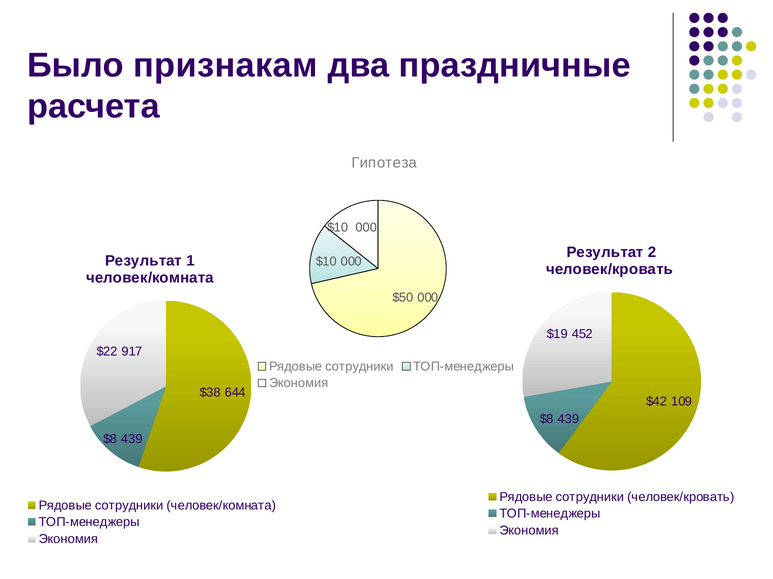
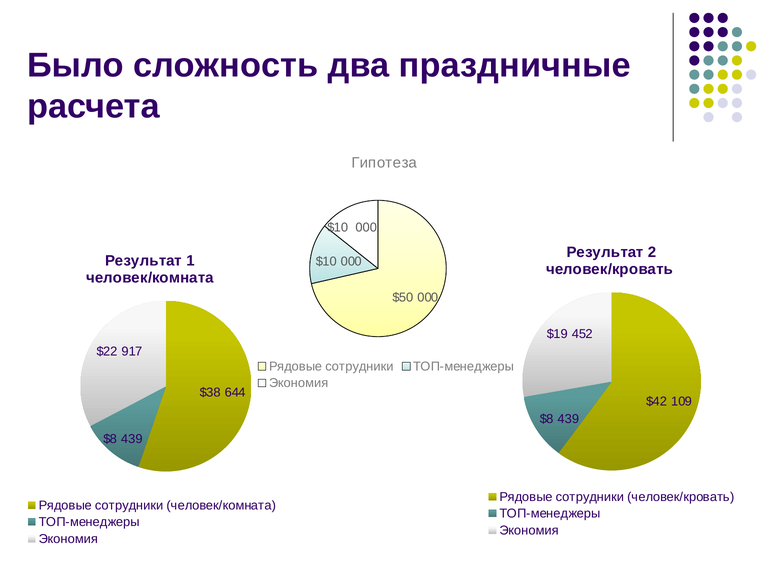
признакам: признакам -> сложность (226, 65)
